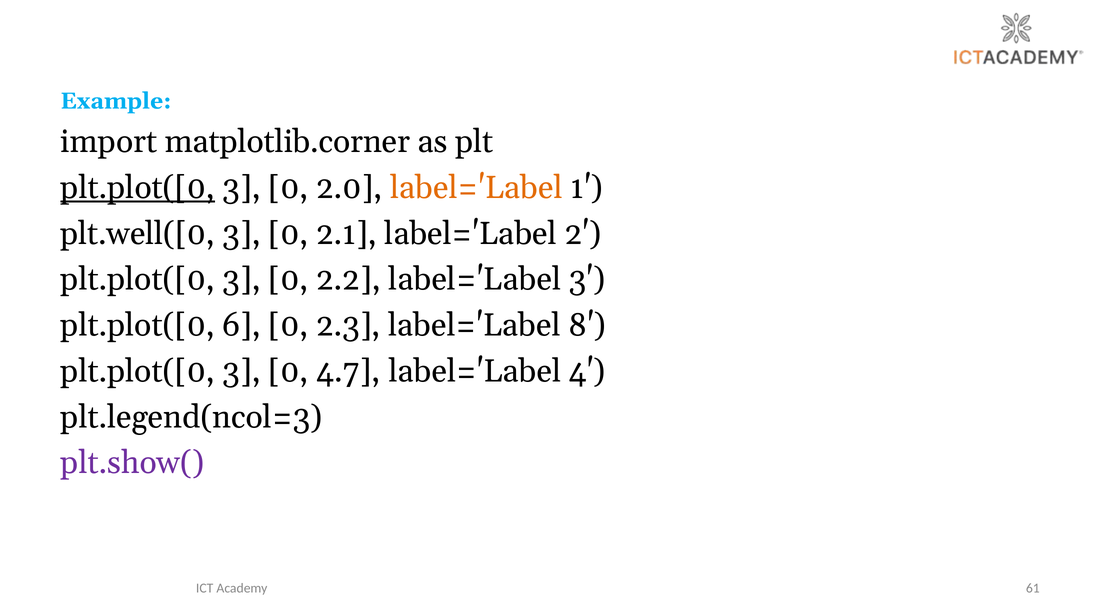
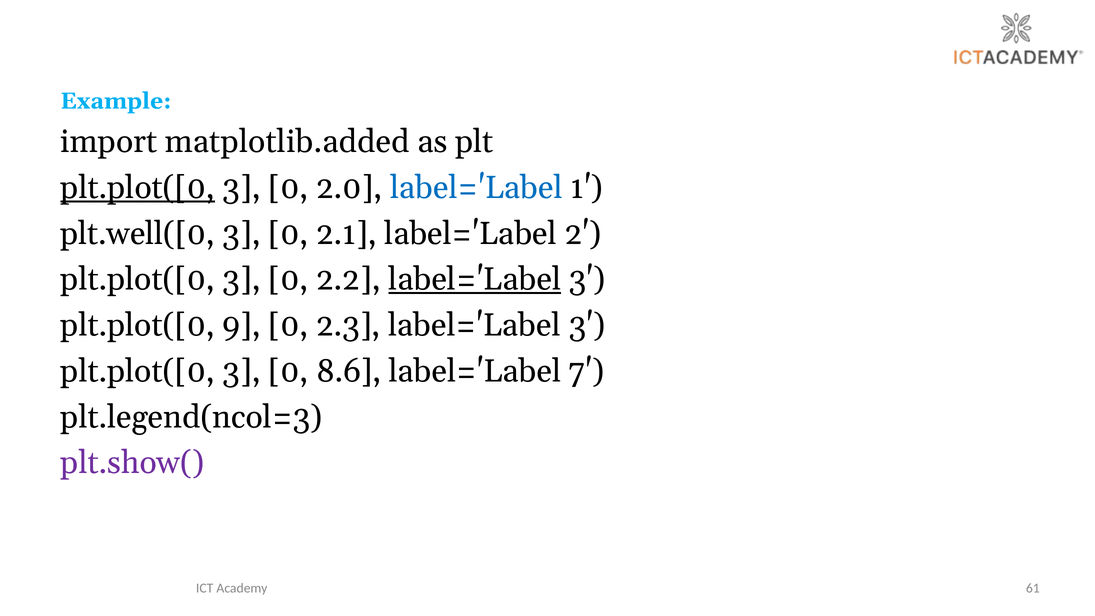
matplotlib.corner: matplotlib.corner -> matplotlib.added (287, 142)
label='Label colour: orange -> blue (477, 188)
label='Label underline: none -> present (475, 279)
6: 6 -> 9 (242, 325)
2.3 label='Label 8: 8 -> 3 (587, 325)
4.7: 4.7 -> 8.6 (349, 371)
4: 4 -> 7 (587, 371)
